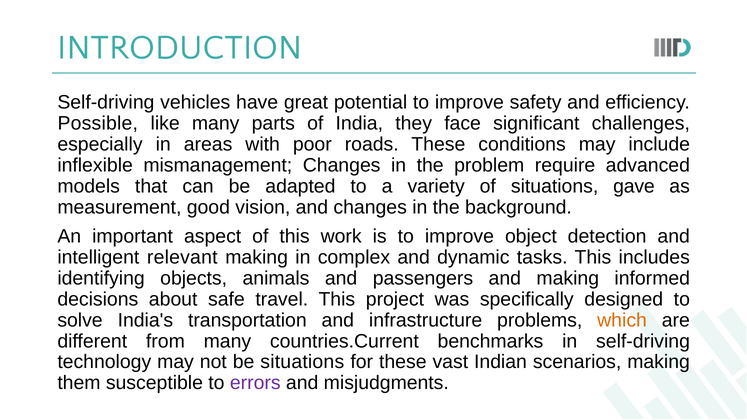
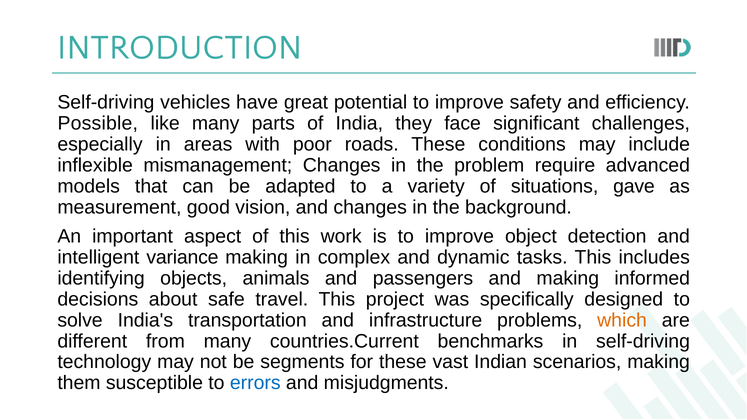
relevant: relevant -> variance (182, 257)
be situations: situations -> segments (302, 362)
errors colour: purple -> blue (255, 383)
